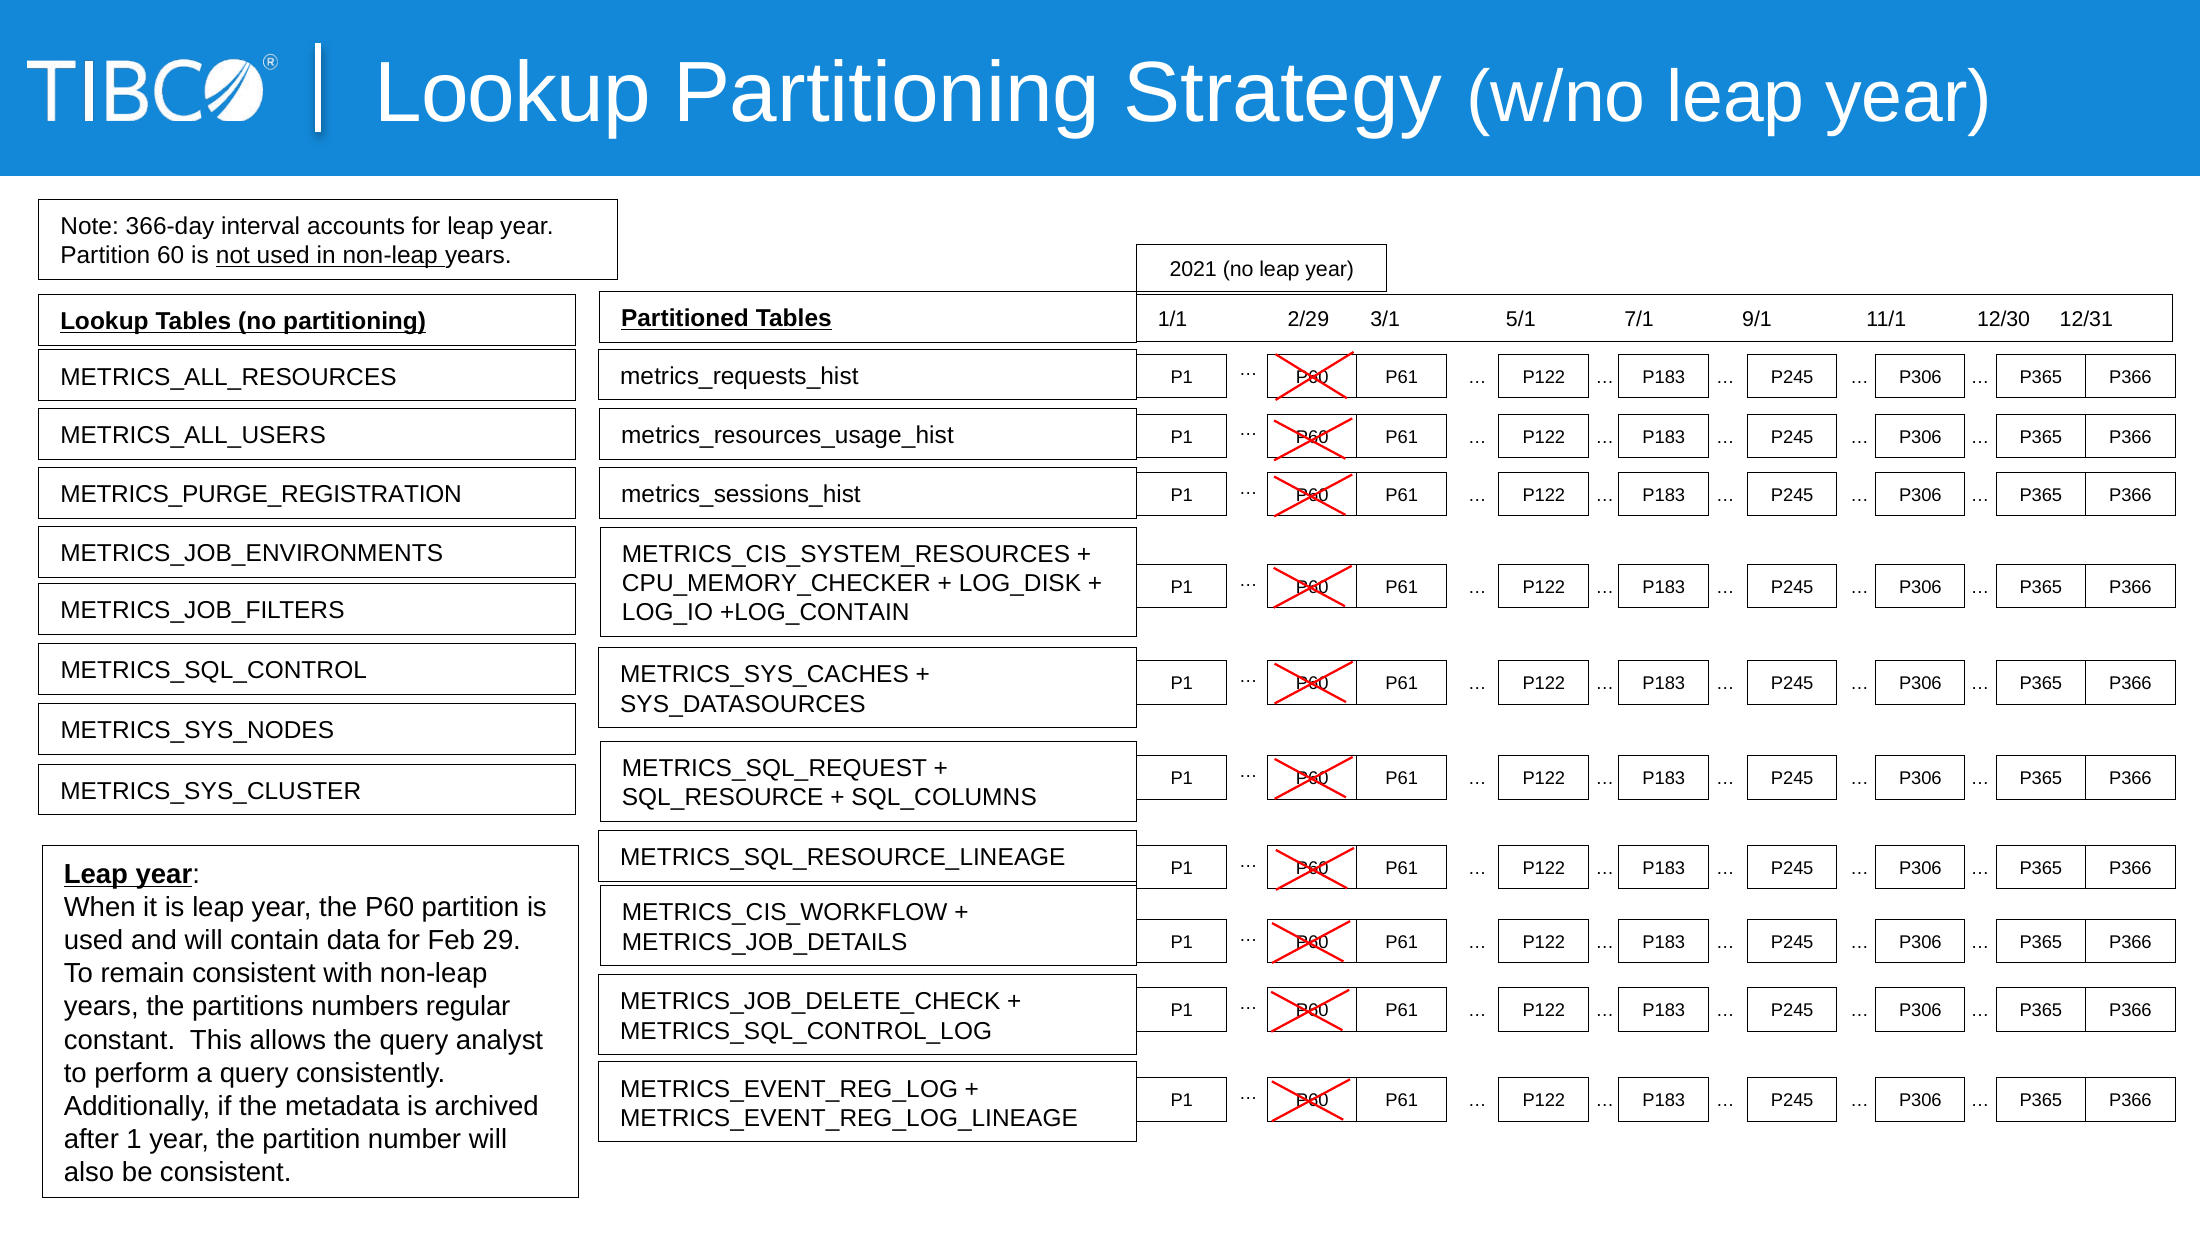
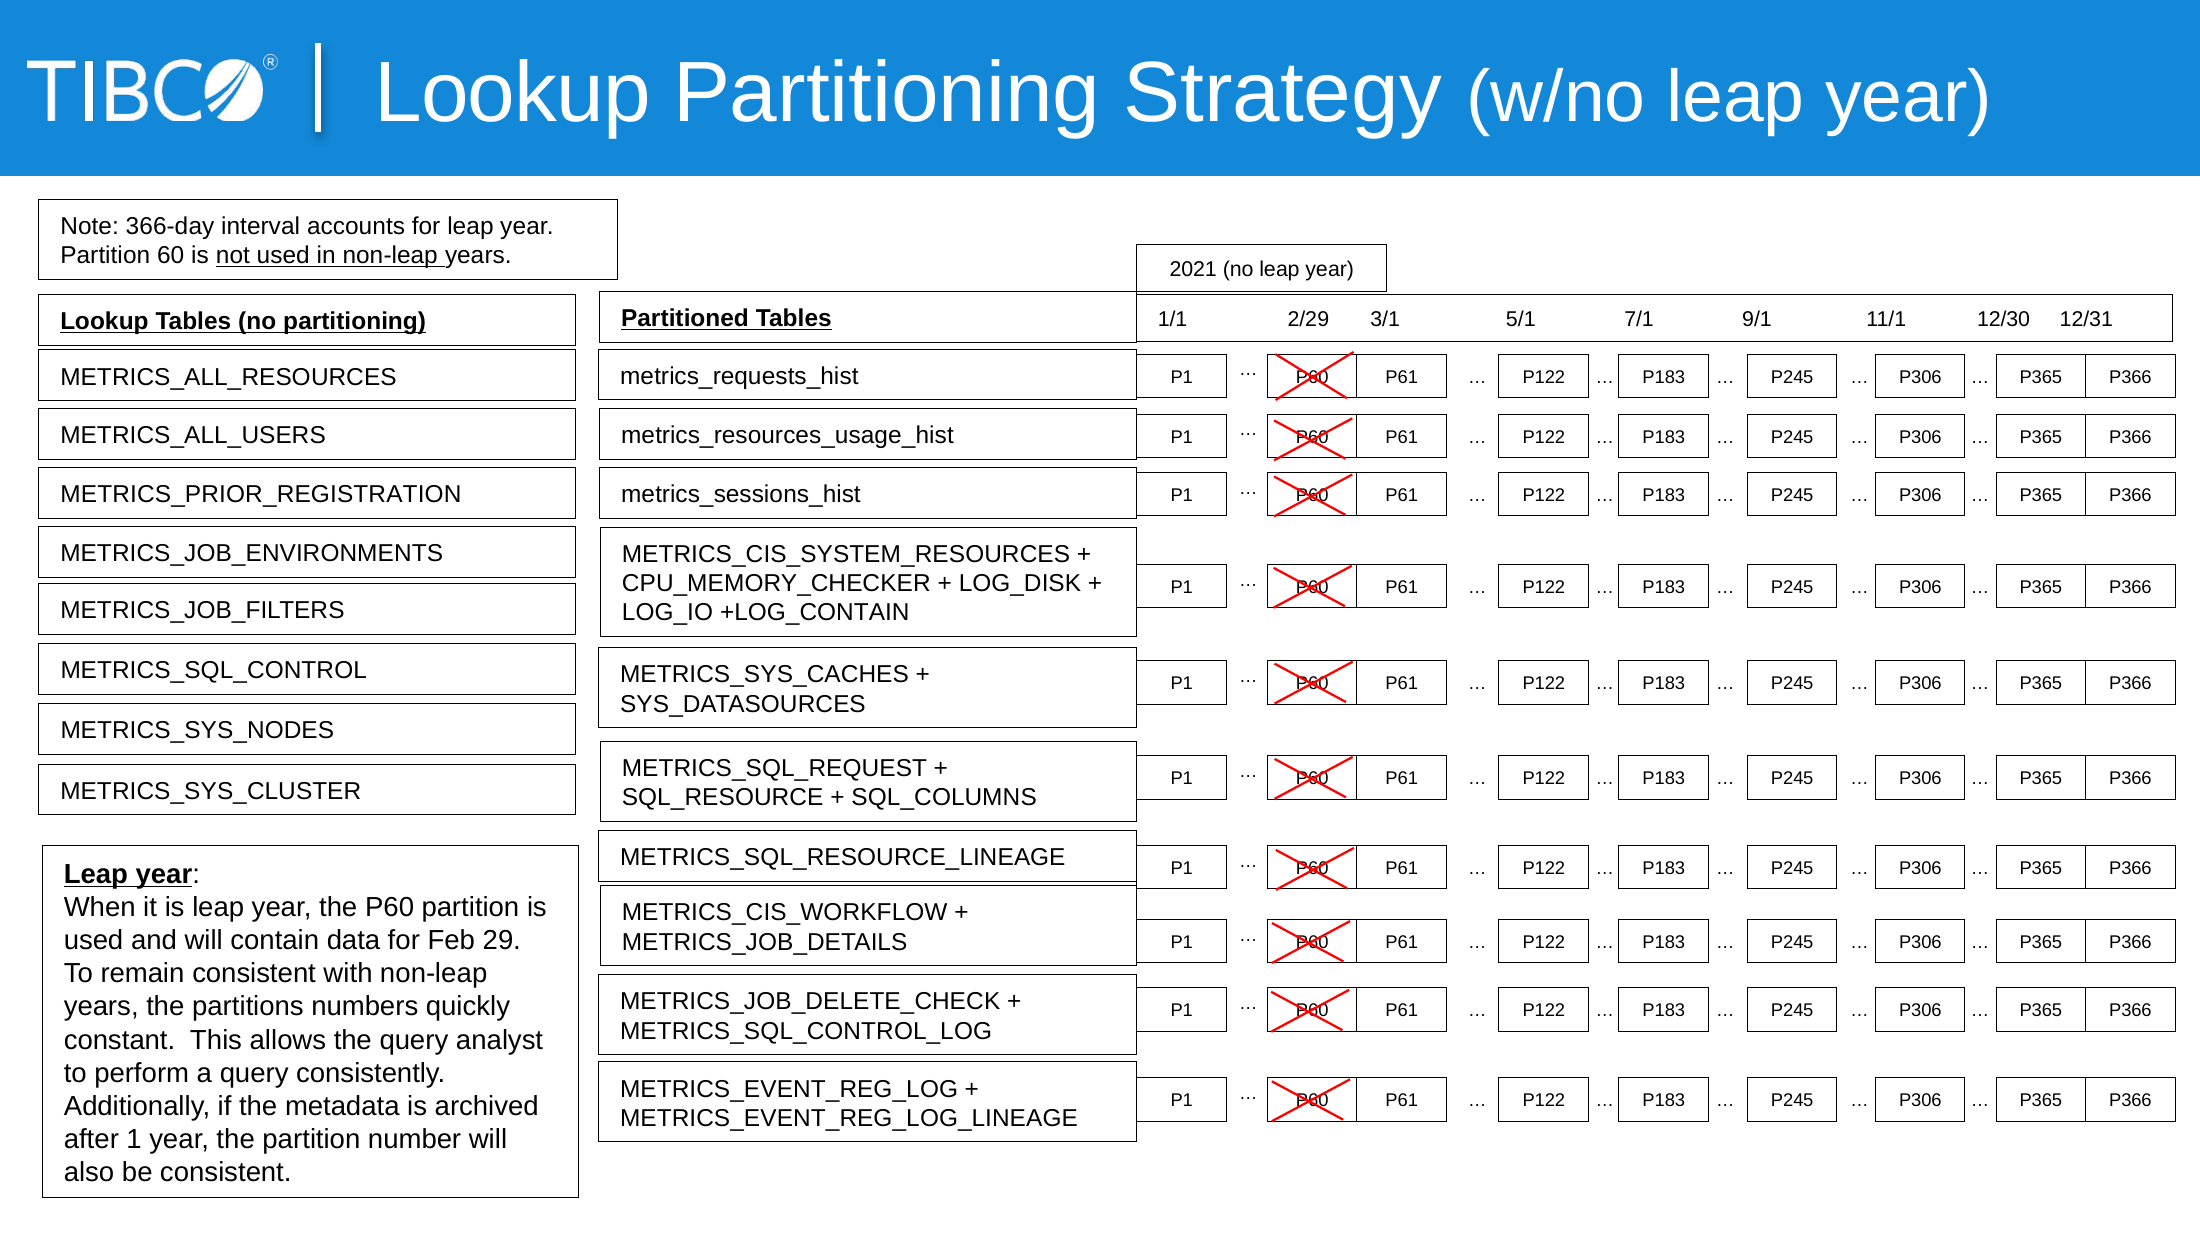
METRICS_PURGE_REGISTRATION: METRICS_PURGE_REGISTRATION -> METRICS_PRIOR_REGISTRATION (261, 495)
regular: regular -> quickly (468, 1007)
